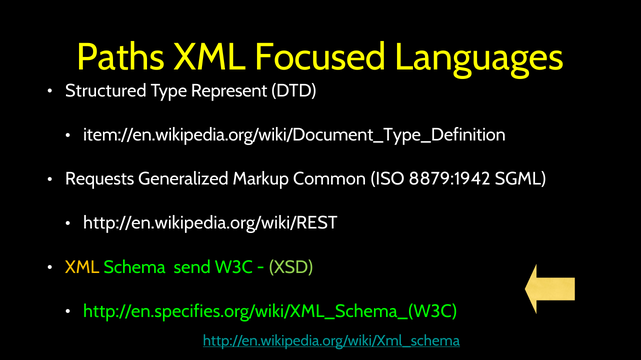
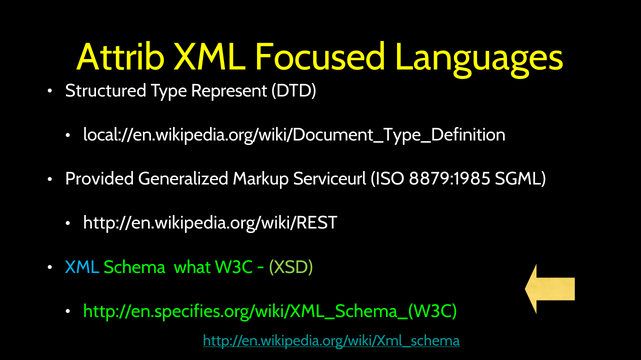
Paths: Paths -> Attrib (121, 57)
item://en.wikipedia.org/wiki/Document_Type_Definition: item://en.wikipedia.org/wiki/Document_Type_Definition -> local://en.wikipedia.org/wiki/Document_Type_Definition (294, 135)
Requests: Requests -> Provided (100, 179)
Common: Common -> Serviceurl (330, 179)
8879:1942: 8879:1942 -> 8879:1985 (450, 179)
XML colour: yellow -> light blue (82, 268)
send: send -> what (192, 268)
